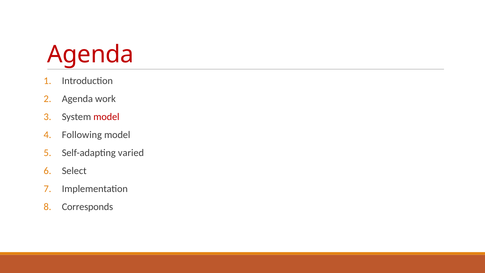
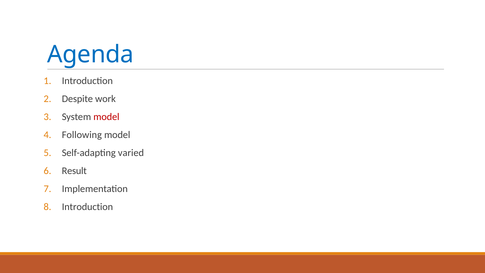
Agenda colour: red -> blue (91, 54)
Agenda: Agenda -> Despite (77, 99)
Select: Select -> Result (74, 171)
Corresponds: Corresponds -> Introduction (87, 207)
